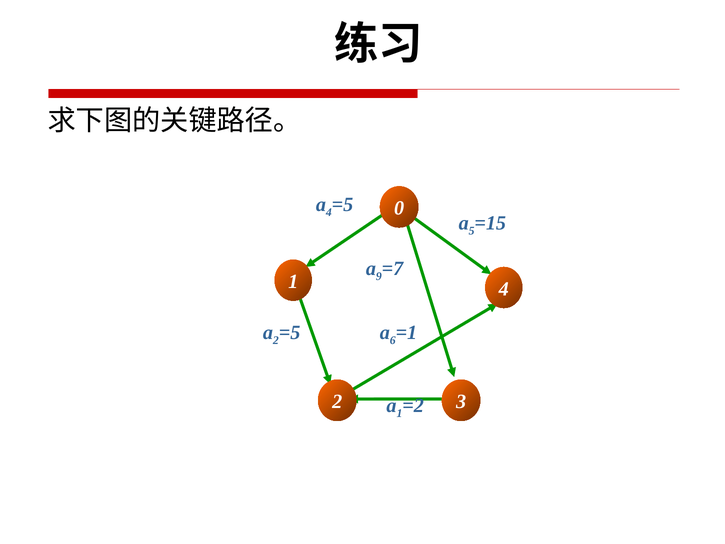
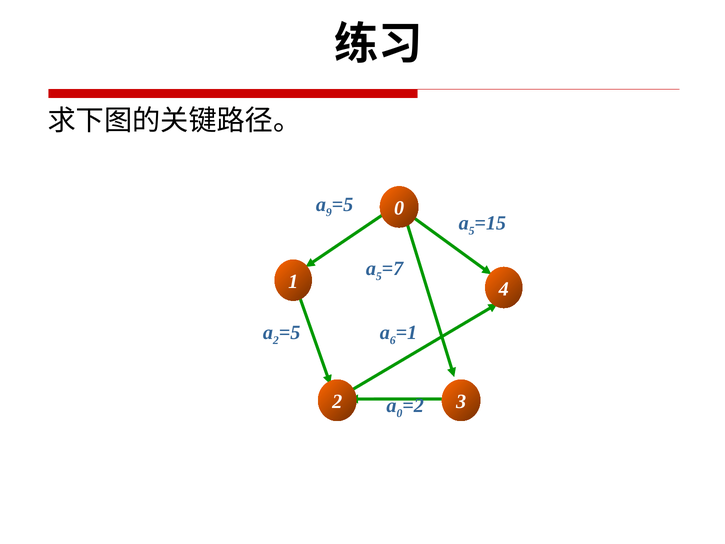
4: 4 -> 9 (329, 212)
9: 9 -> 5 (379, 276)
1: 1 -> 0 (399, 413)
